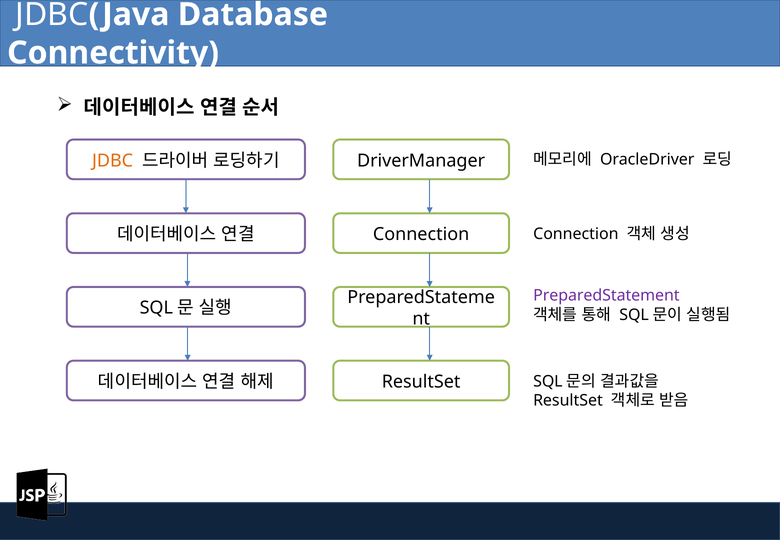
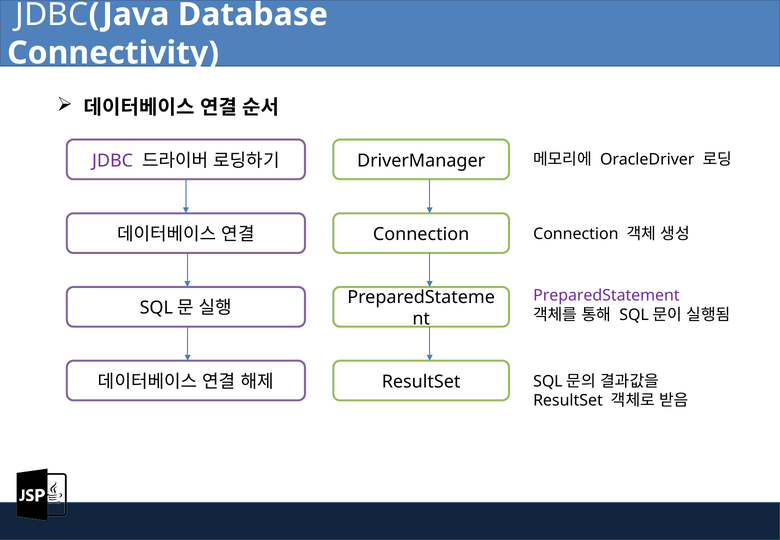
JDBC colour: orange -> purple (113, 161)
